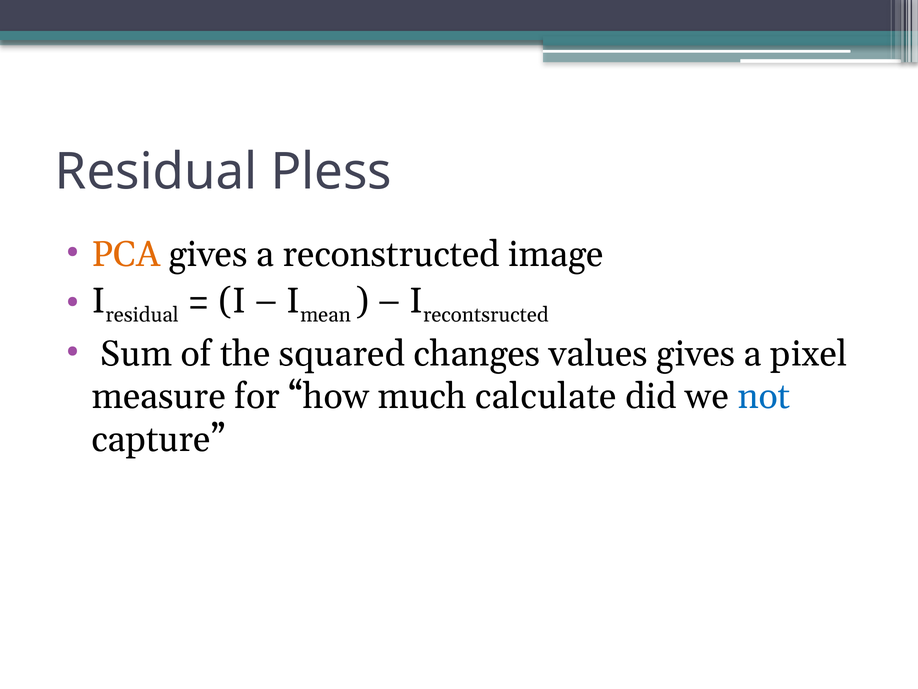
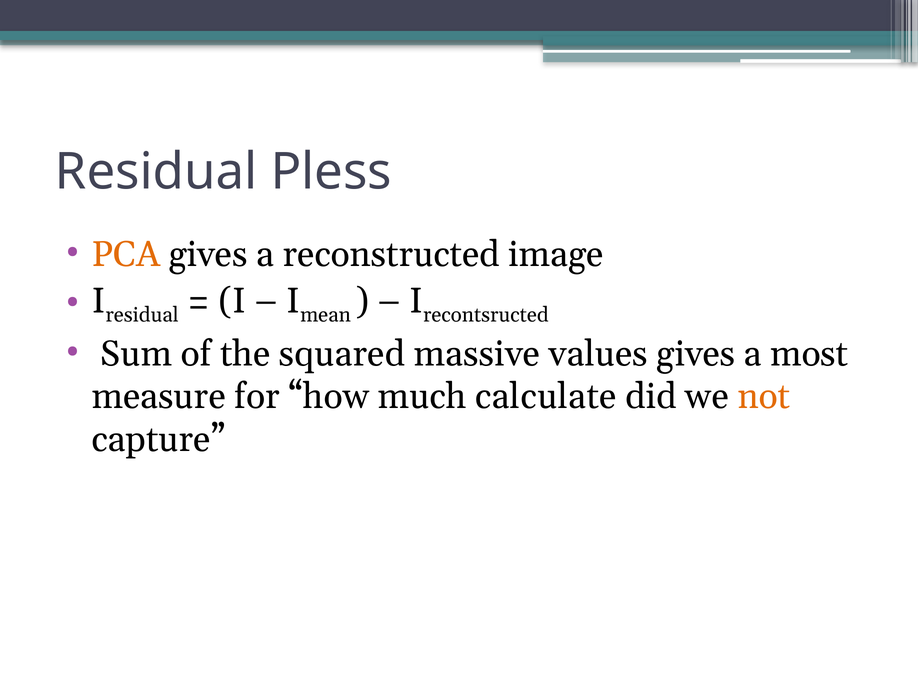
changes: changes -> massive (477, 354)
pixel: pixel -> most (809, 354)
not colour: blue -> orange (764, 396)
